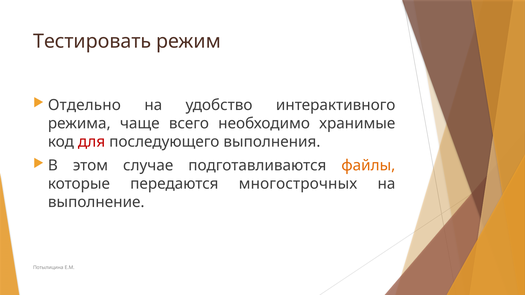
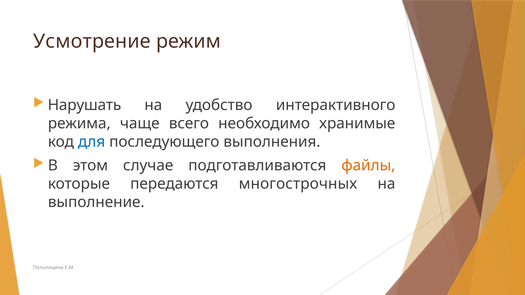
Тестировать: Тестировать -> Усмотрение (92, 41)
Отдельно: Отдельно -> Нарушать (84, 105)
для colour: red -> blue (92, 142)
